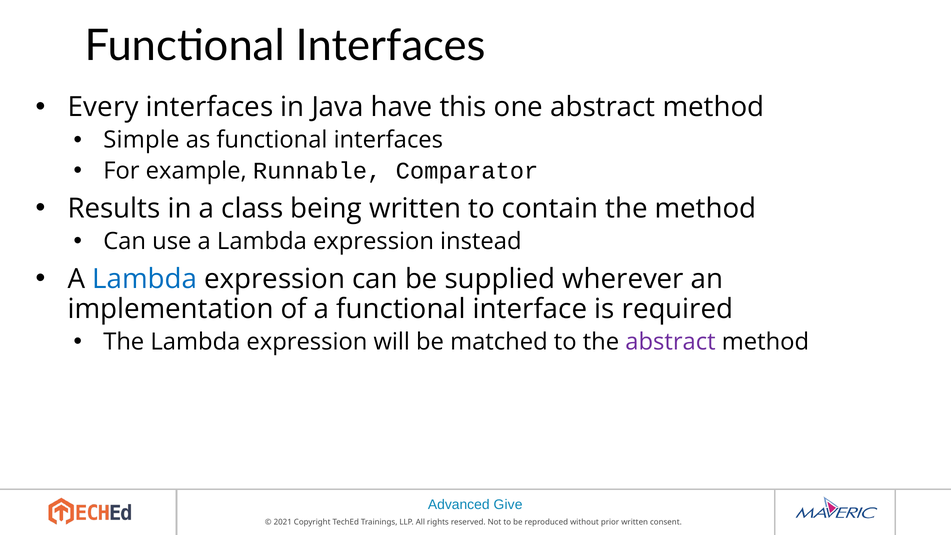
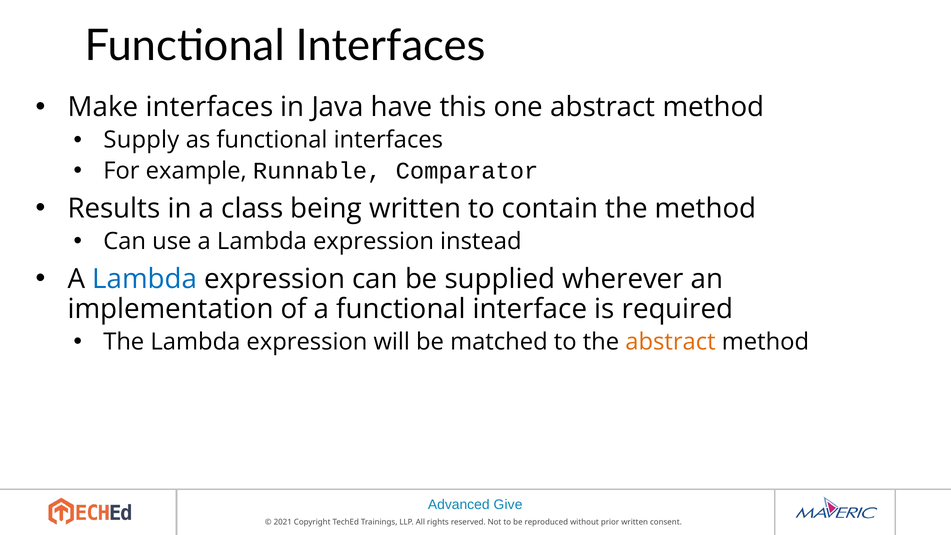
Every: Every -> Make (103, 107)
Simple: Simple -> Supply (141, 140)
abstract colour: purple -> orange (670, 342)
